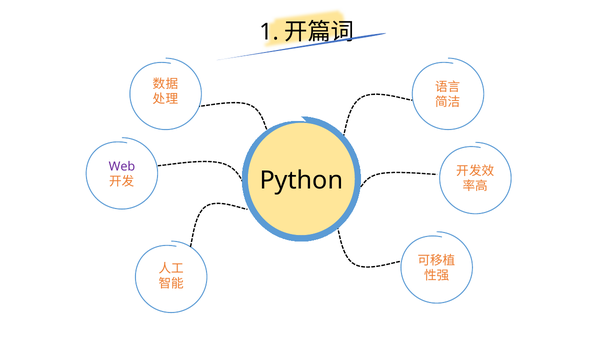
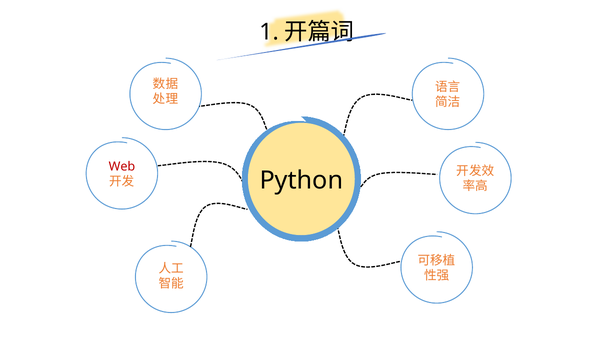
Web colour: purple -> red (122, 167)
